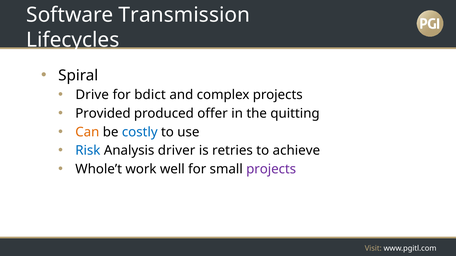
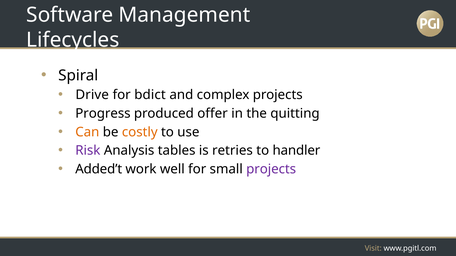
Transmission: Transmission -> Management (184, 15)
Provided: Provided -> Progress (103, 114)
costly colour: blue -> orange (140, 132)
Risk colour: blue -> purple (88, 151)
driver: driver -> tables (177, 151)
achieve: achieve -> handler (296, 151)
Whole’t: Whole’t -> Added’t (99, 170)
